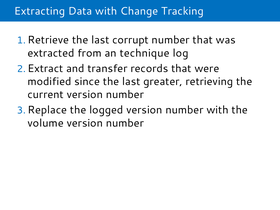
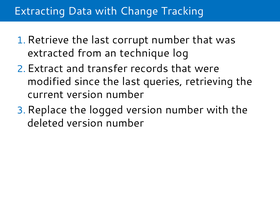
greater: greater -> queries (163, 81)
volume: volume -> deleted (46, 123)
